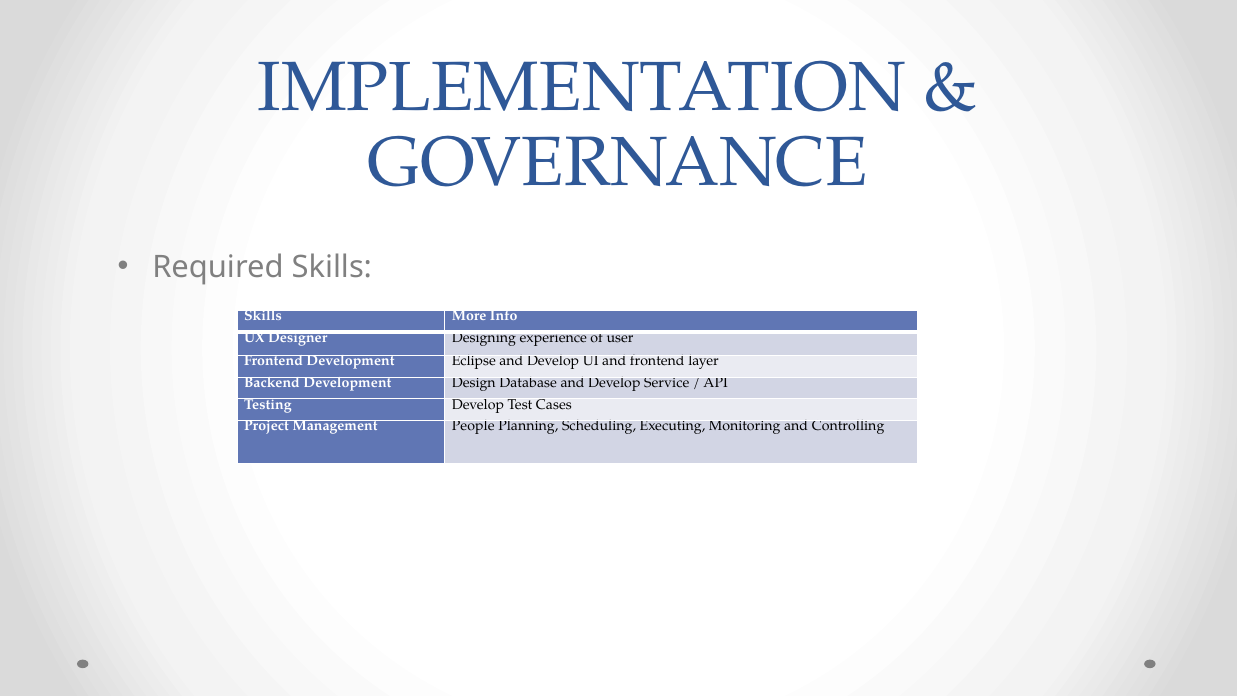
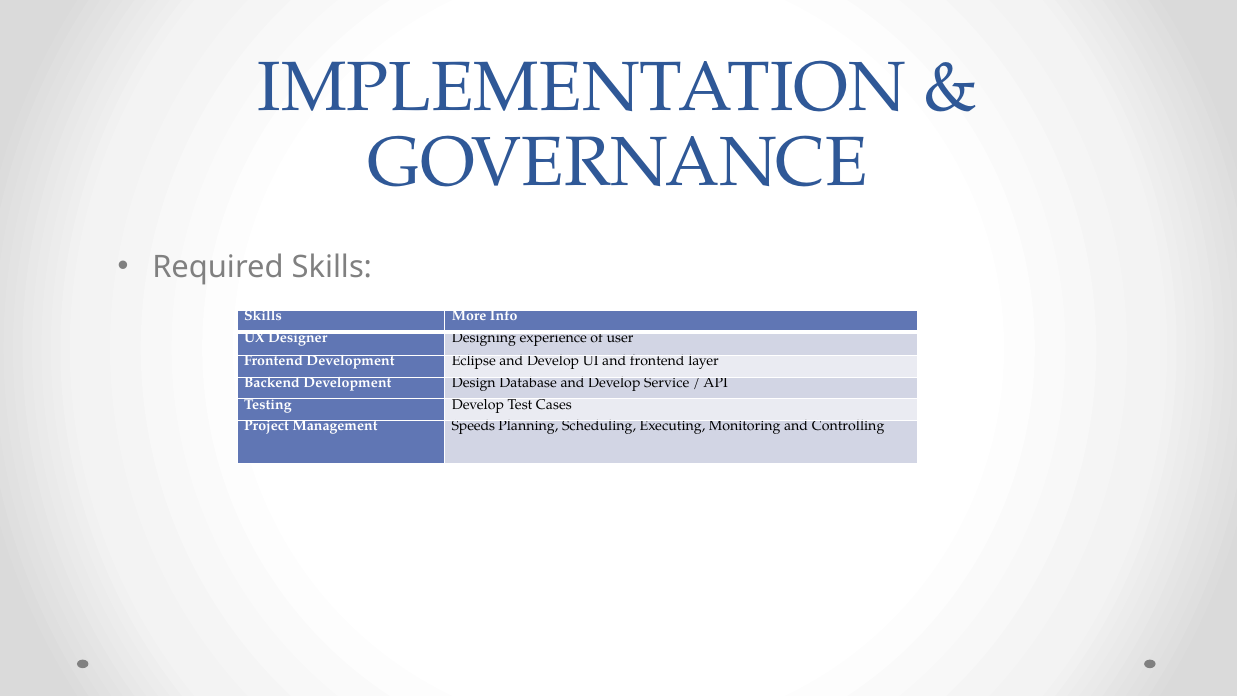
People: People -> Speeds (473, 426)
